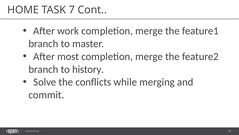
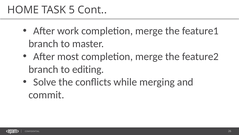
7: 7 -> 5 (72, 10)
history: history -> editing (88, 69)
